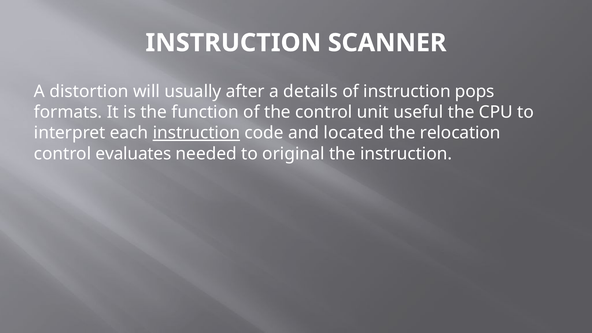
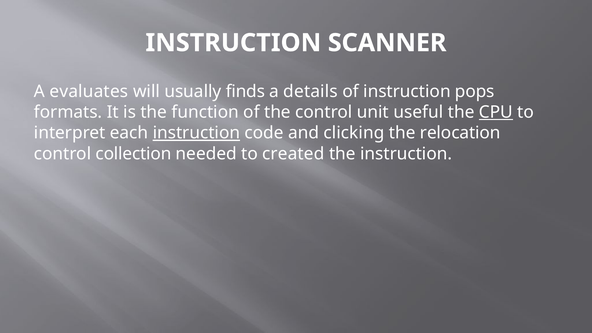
distortion: distortion -> evaluates (89, 91)
after: after -> finds (245, 91)
CPU underline: none -> present (496, 112)
located: located -> clicking (354, 133)
evaluates: evaluates -> collection (134, 154)
original: original -> created (293, 154)
